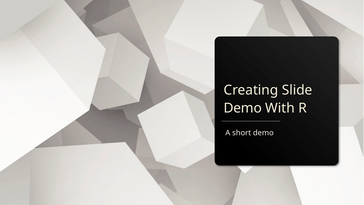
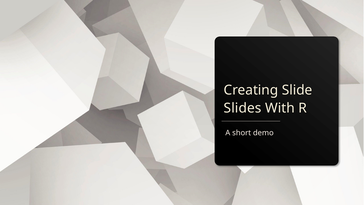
Demo: Demo -> Slides (243, 108)
